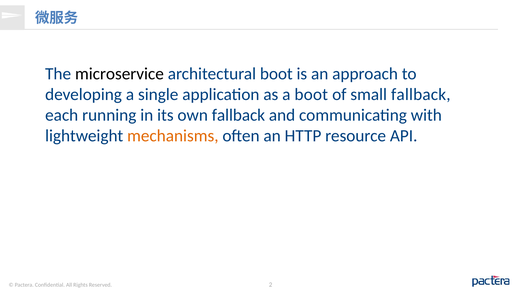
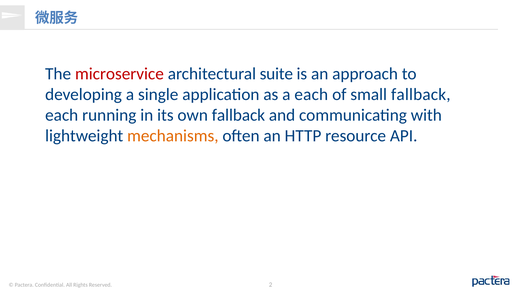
microservice colour: black -> red (119, 74)
architectural boot: boot -> suite (276, 74)
a boot: boot -> each (311, 94)
